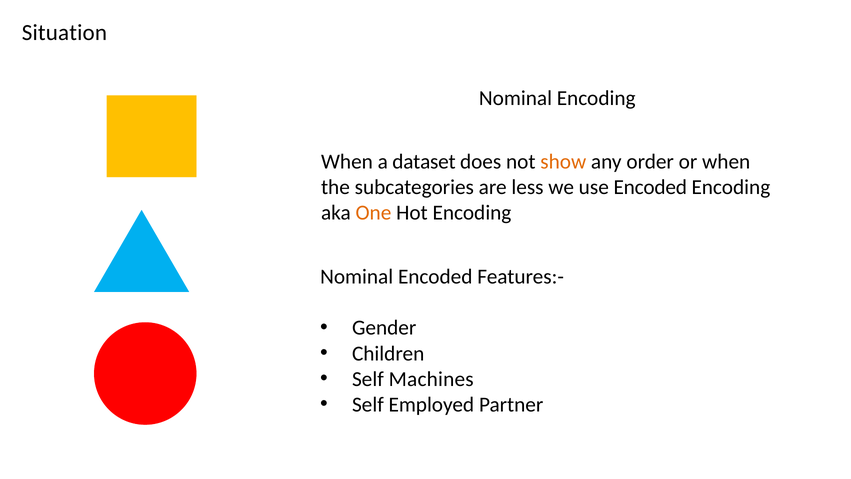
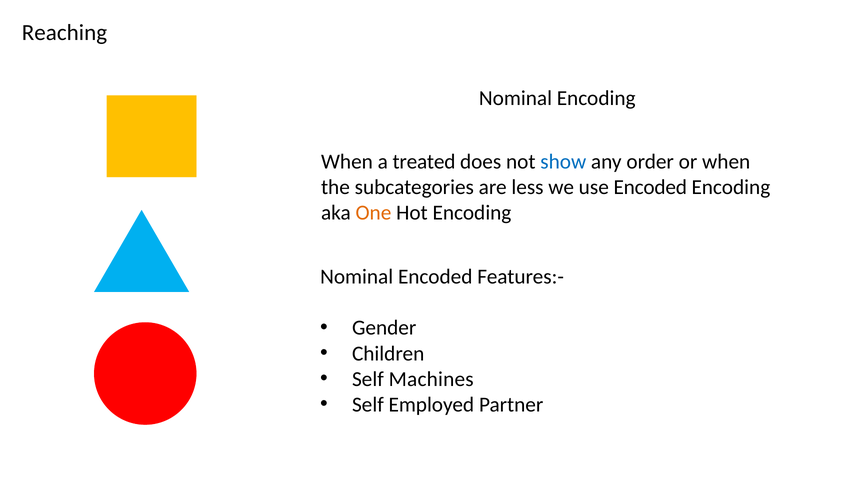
Situation: Situation -> Reaching (64, 33)
dataset: dataset -> treated (424, 162)
show colour: orange -> blue (563, 162)
